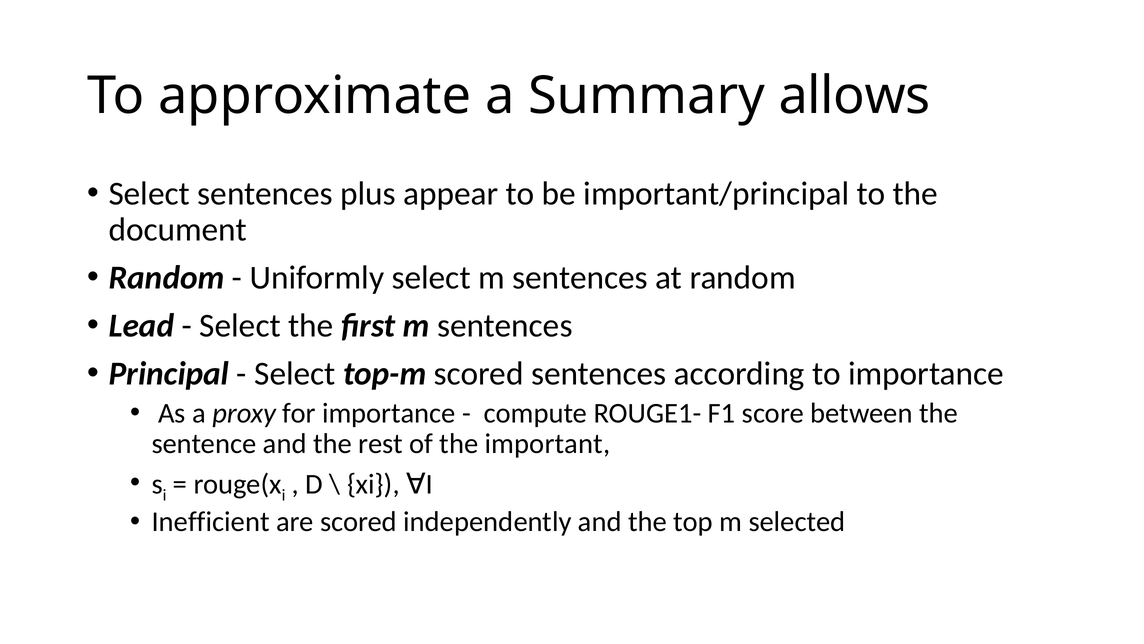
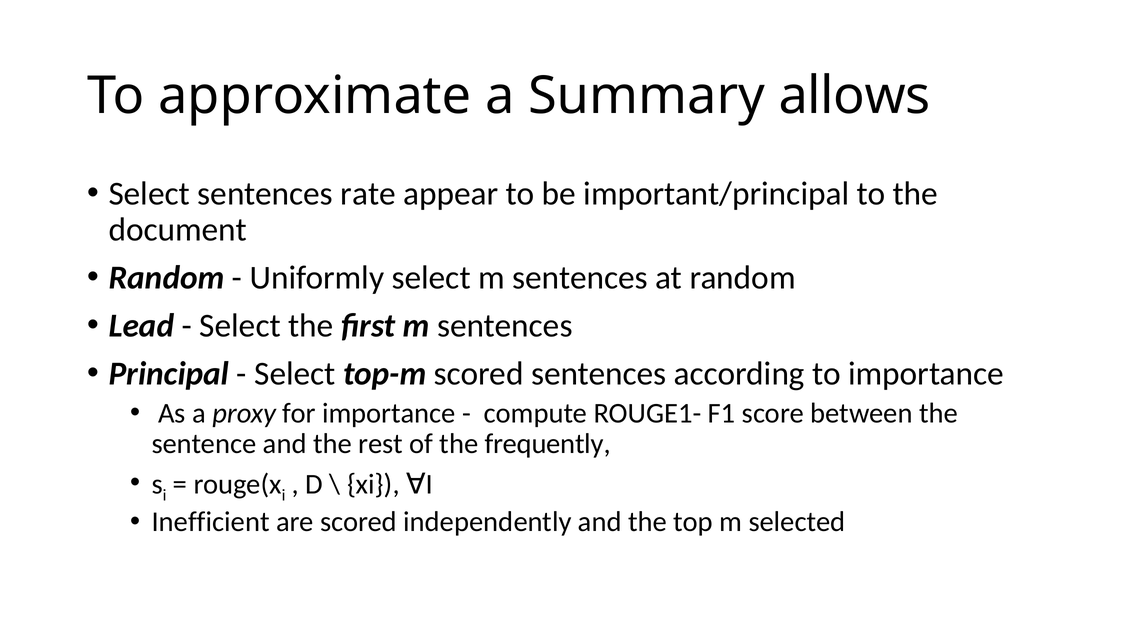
plus: plus -> rate (368, 193)
important: important -> frequently (548, 444)
